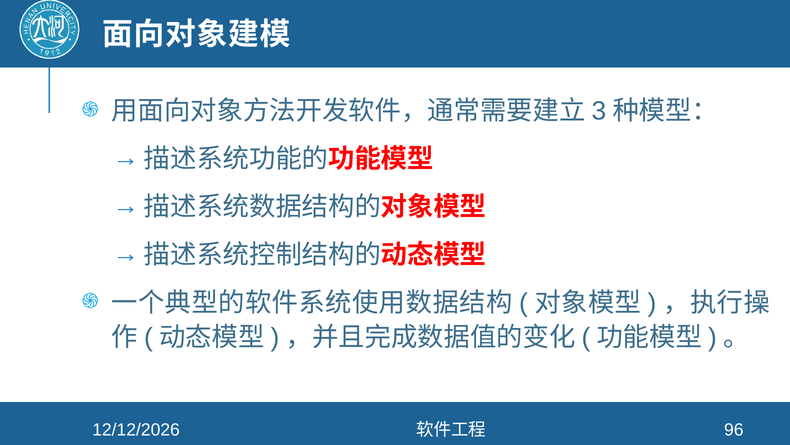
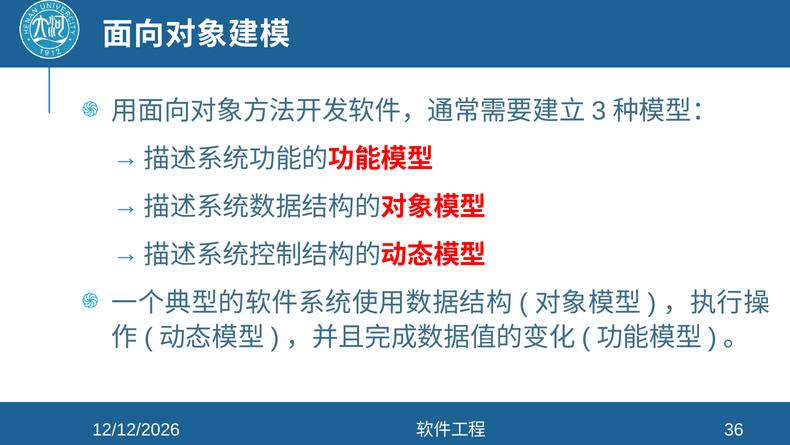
96: 96 -> 36 (734, 429)
